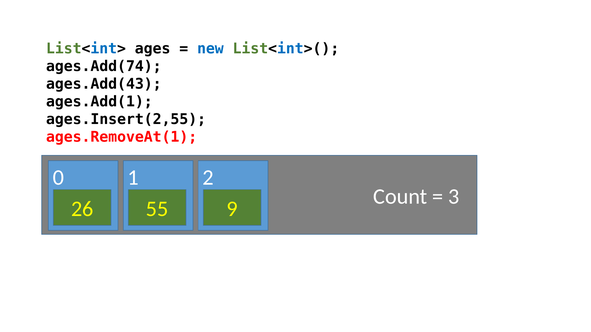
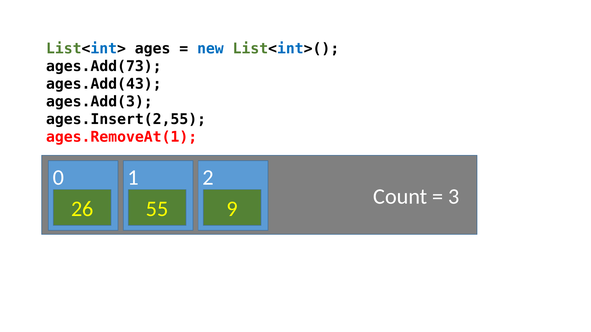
ages.Add(74: ages.Add(74 -> ages.Add(73 (104, 66)
ages.Add(1: ages.Add(1 -> ages.Add(3 (99, 102)
